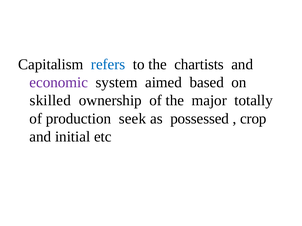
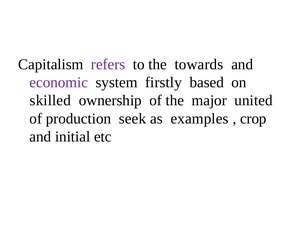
refers colour: blue -> purple (108, 64)
chartists: chartists -> towards (199, 64)
aimed: aimed -> firstly (163, 83)
totally: totally -> united (254, 101)
possessed: possessed -> examples (200, 119)
